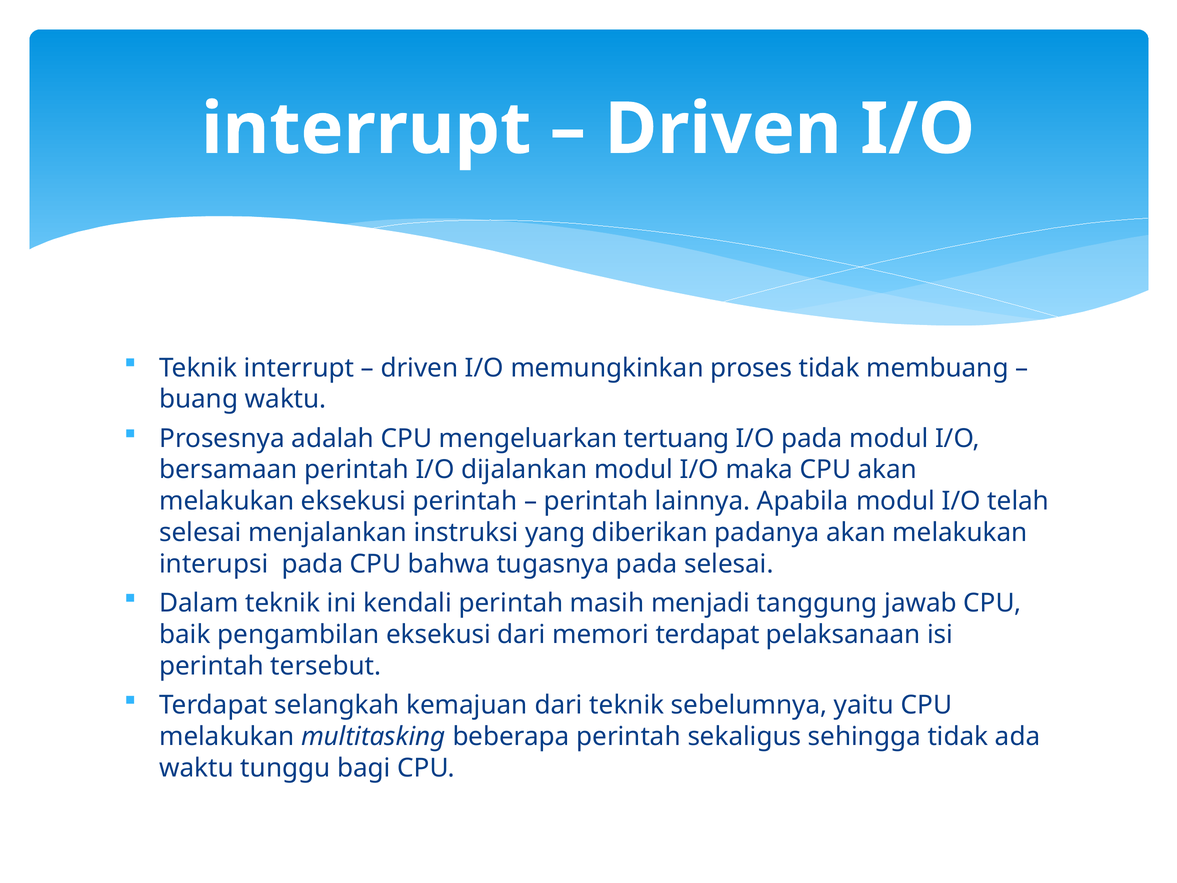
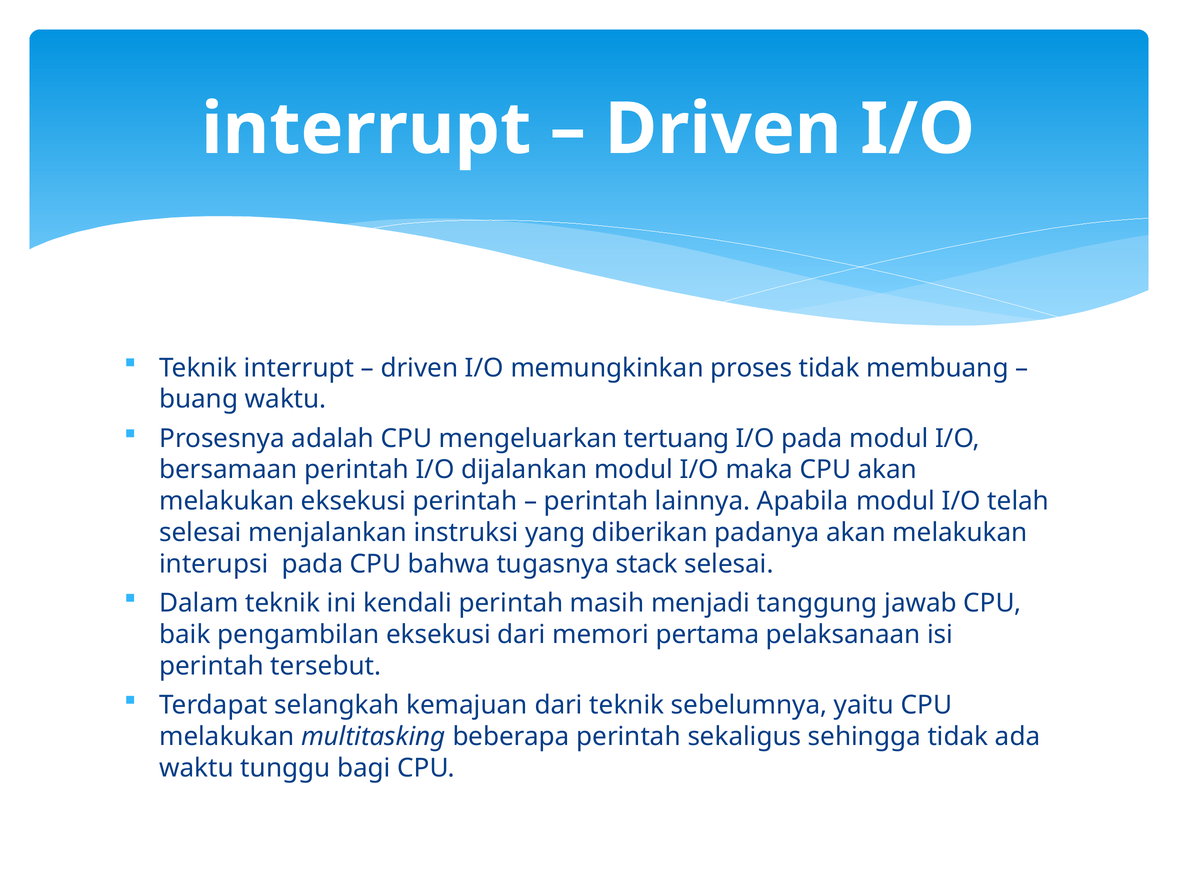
tugasnya pada: pada -> stack (647, 564)
memori terdapat: terdapat -> pertama (708, 634)
